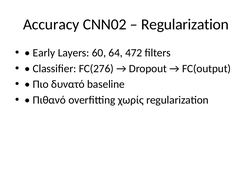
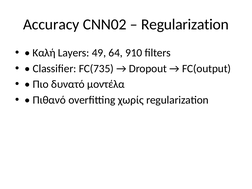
Early: Early -> Καλή (44, 53)
60: 60 -> 49 (99, 53)
472: 472 -> 910 (134, 53)
FC(276: FC(276 -> FC(735 (96, 69)
baseline: baseline -> μοντέλα (106, 84)
